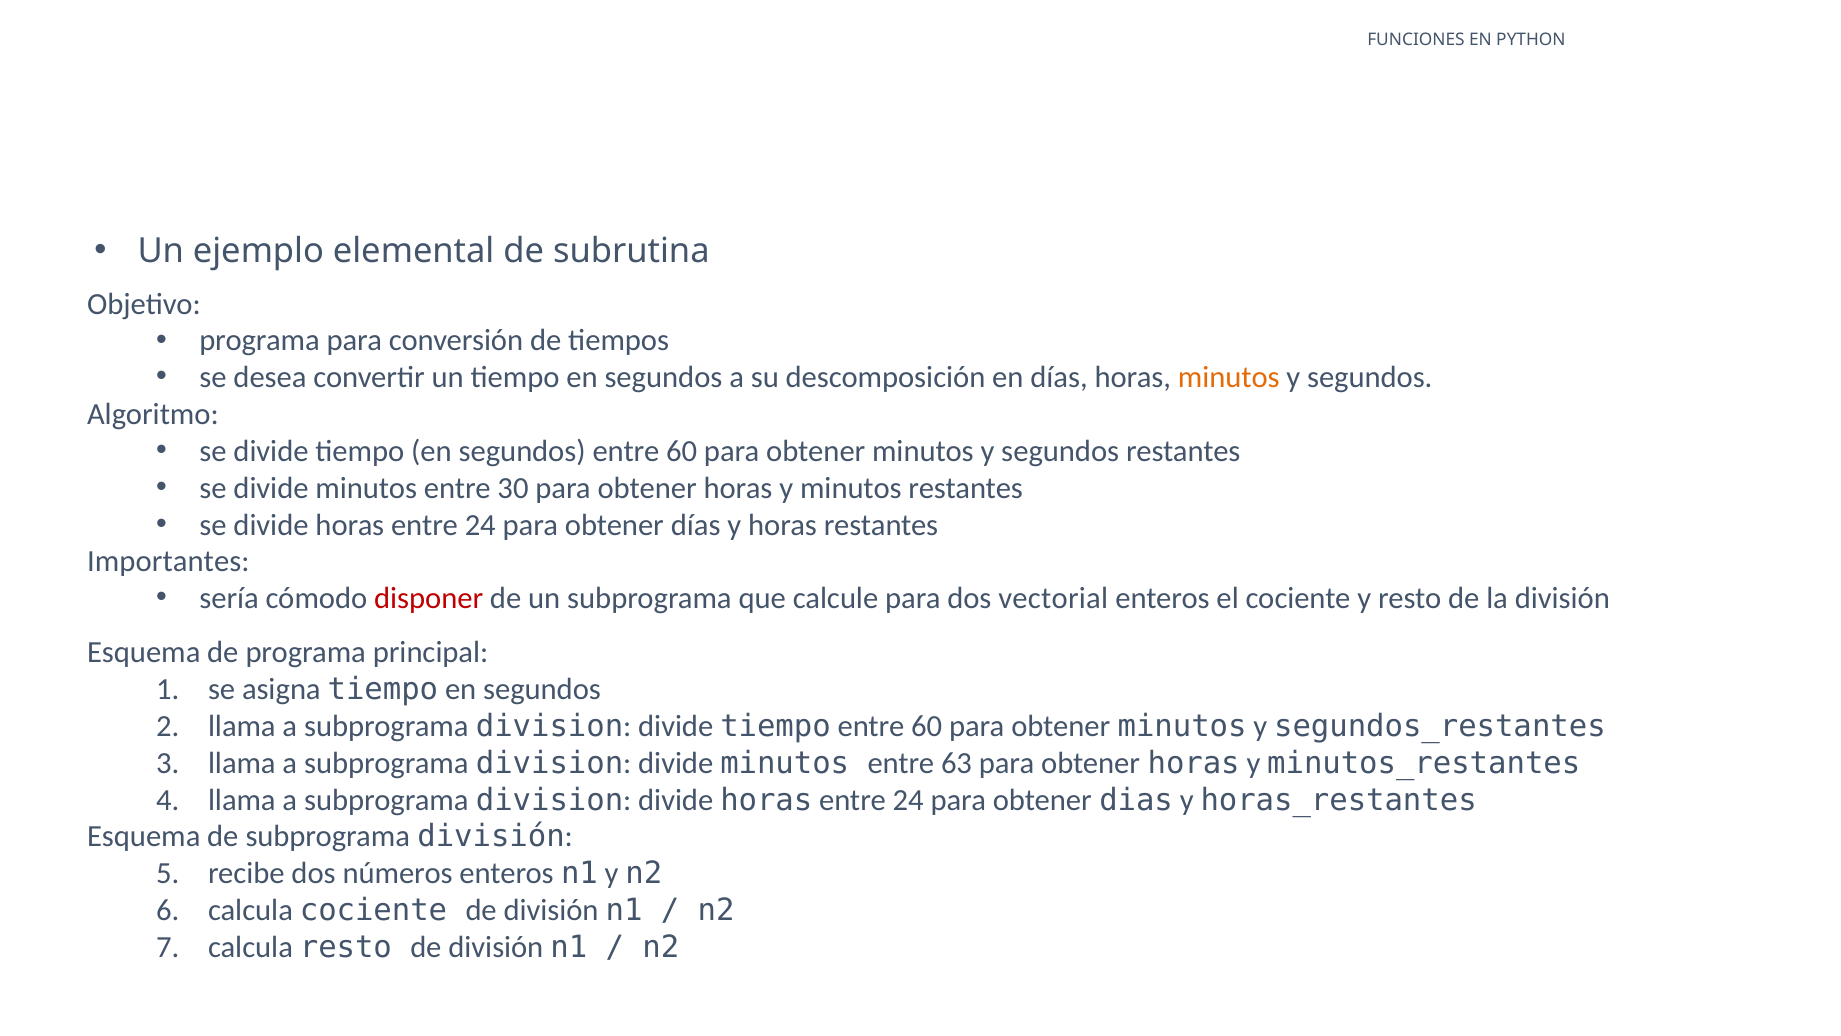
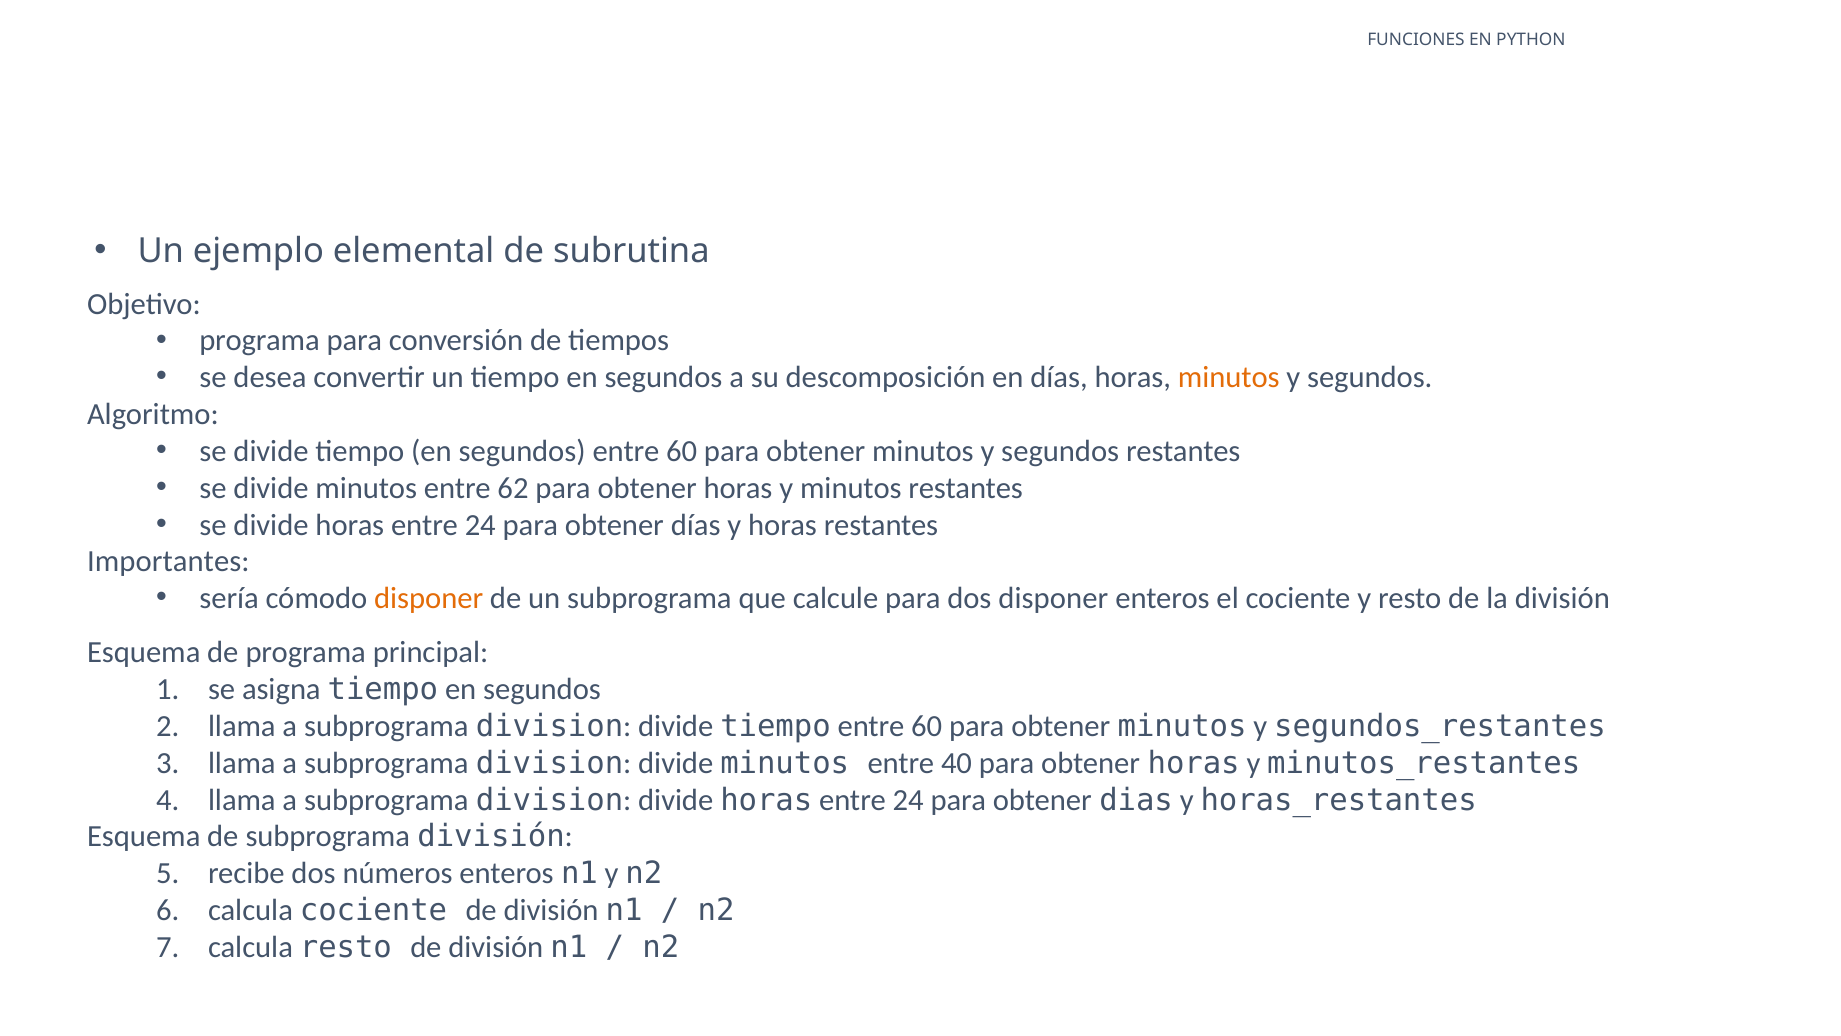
30: 30 -> 62 (513, 488)
disponer colour: red -> orange (429, 598)
dos vectorial: vectorial -> disponer (1053, 598)
63: 63 -> 40 (957, 763)
